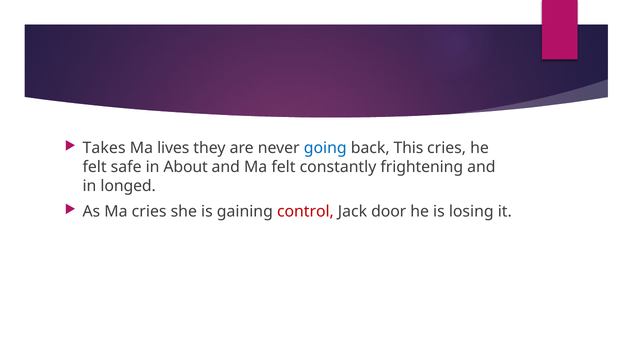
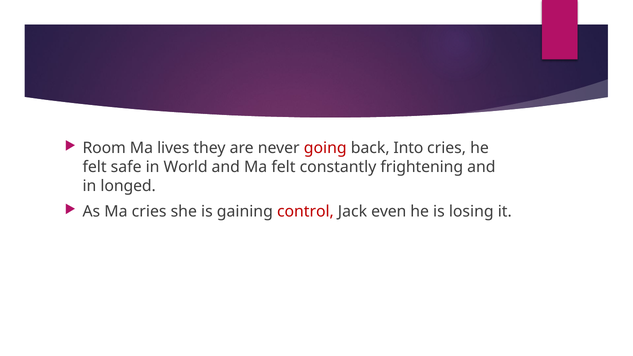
Takes: Takes -> Room (104, 148)
going colour: blue -> red (325, 148)
This: This -> Into (408, 148)
About: About -> World (186, 167)
door: door -> even (389, 212)
